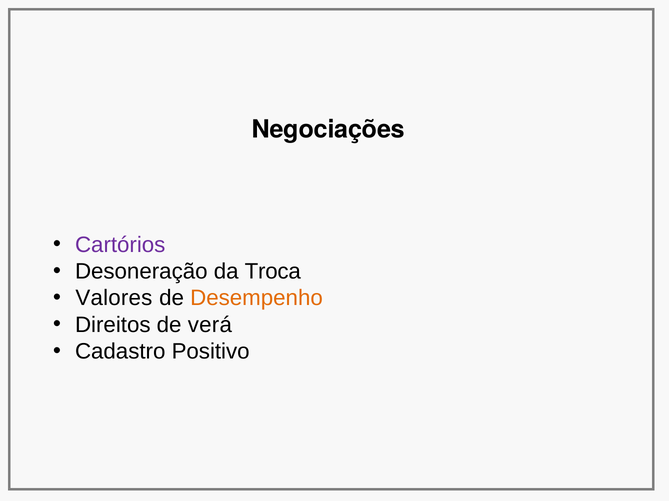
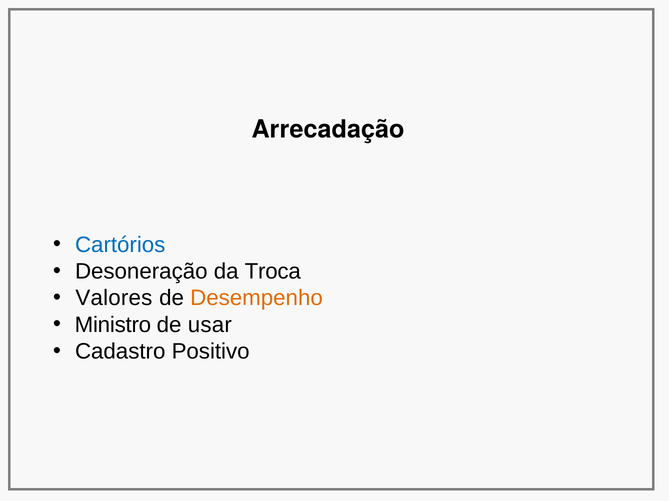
Negociações: Negociações -> Arrecadação (328, 130)
Cartórios colour: purple -> blue (120, 245)
Direitos: Direitos -> Ministro (113, 325)
verá: verá -> usar (210, 325)
